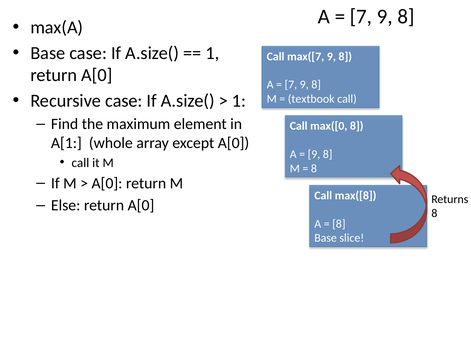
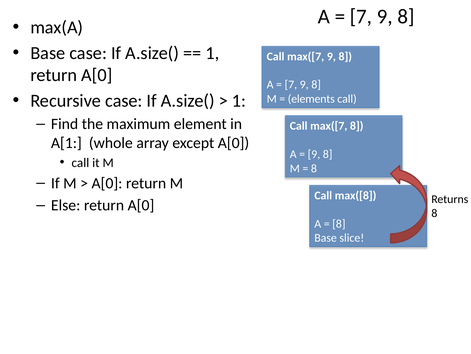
textbook: textbook -> elements (311, 99)
max([0: max([0 -> max([7 (329, 126)
